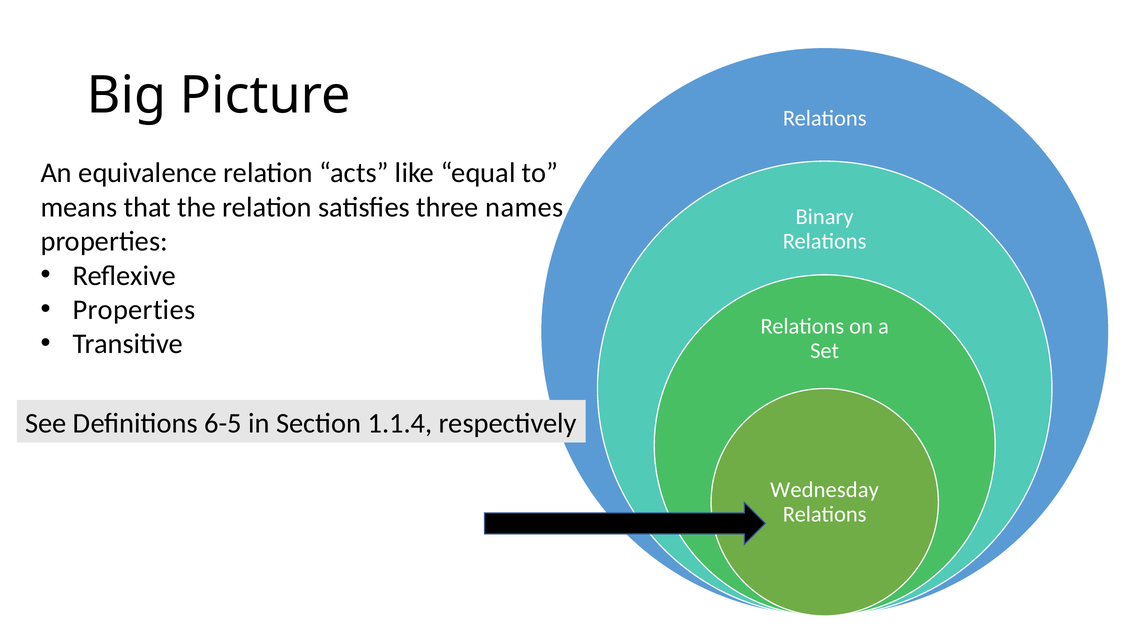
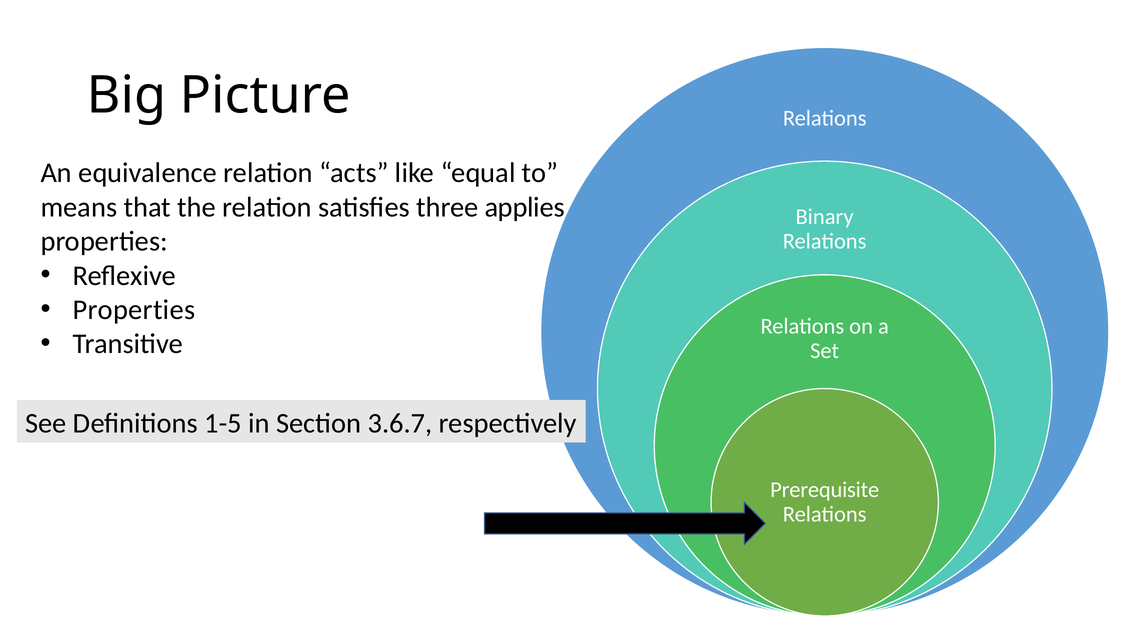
names: names -> applies (525, 207)
6-5: 6-5 -> 1-5 (223, 423)
1.1.4: 1.1.4 -> 3.6.7 (400, 423)
Wednesday: Wednesday -> Prerequisite (825, 490)
